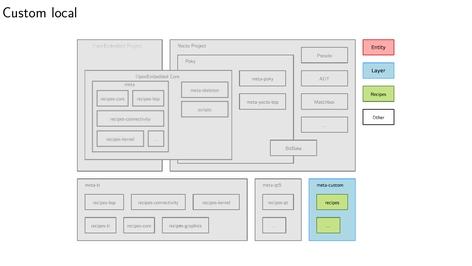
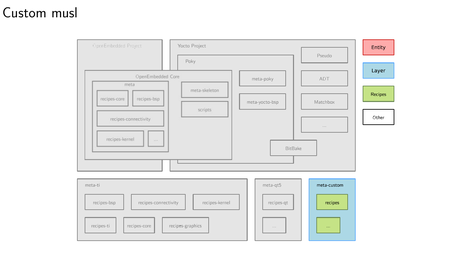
local: local -> musl (65, 13)
